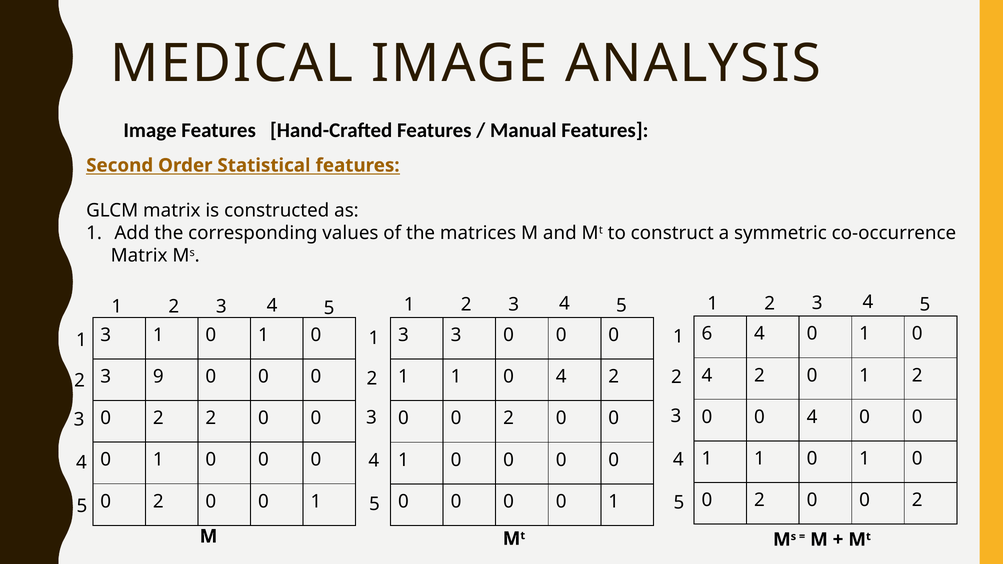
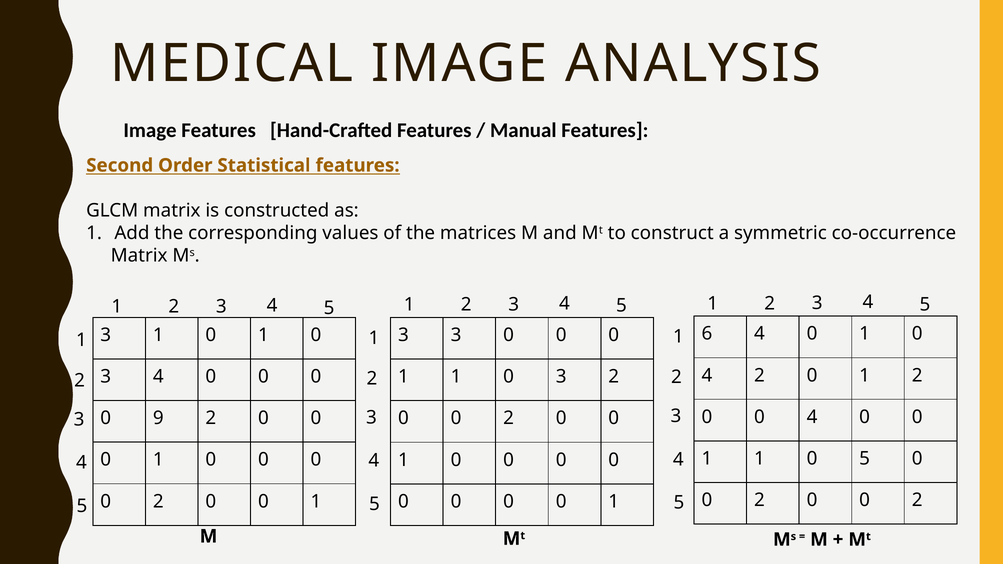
9: 9 -> 4 (158, 377)
1 1 0 4: 4 -> 3 (561, 377)
2: 2 -> 9 (158, 418)
1 1 0 1: 1 -> 5 (865, 459)
